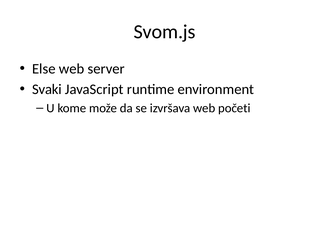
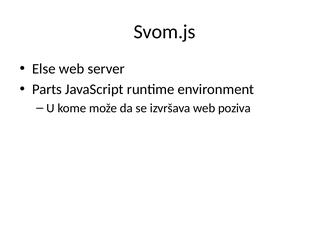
Svaki: Svaki -> Parts (47, 89)
početi: početi -> poziva (234, 108)
